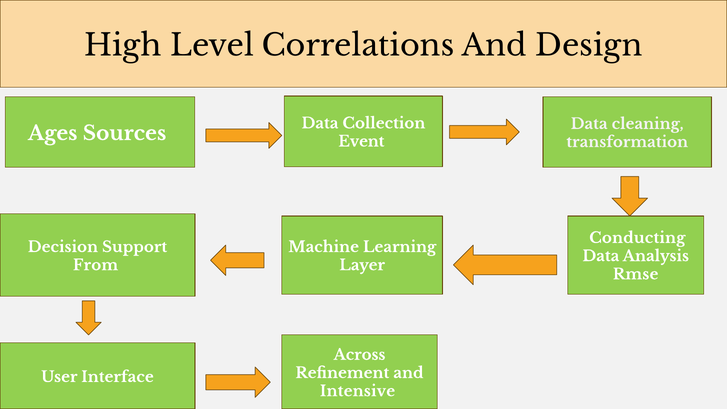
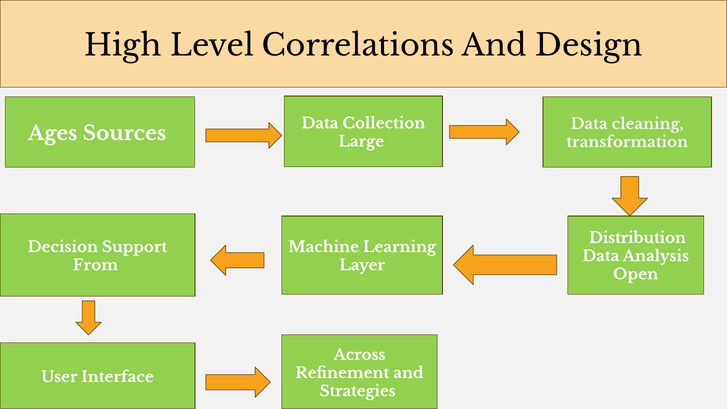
Event: Event -> Large (361, 142)
Conducting: Conducting -> Distribution (637, 238)
Rmse: Rmse -> Open (636, 274)
Intensive: Intensive -> Strategies (358, 391)
